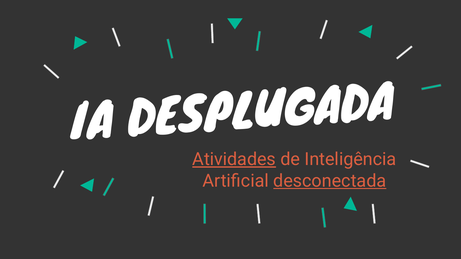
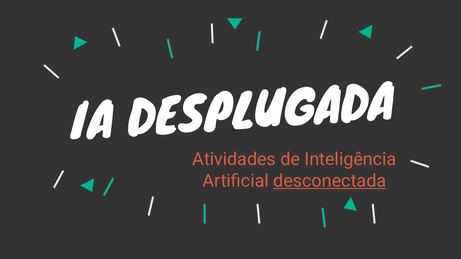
Atividades underline: present -> none (234, 160)
